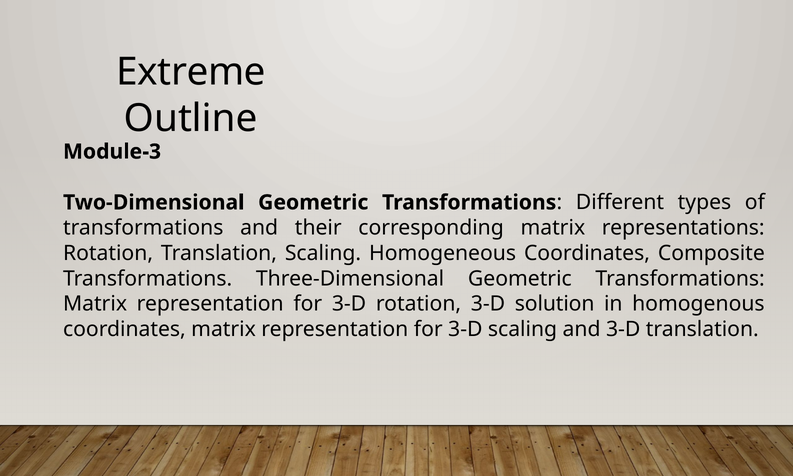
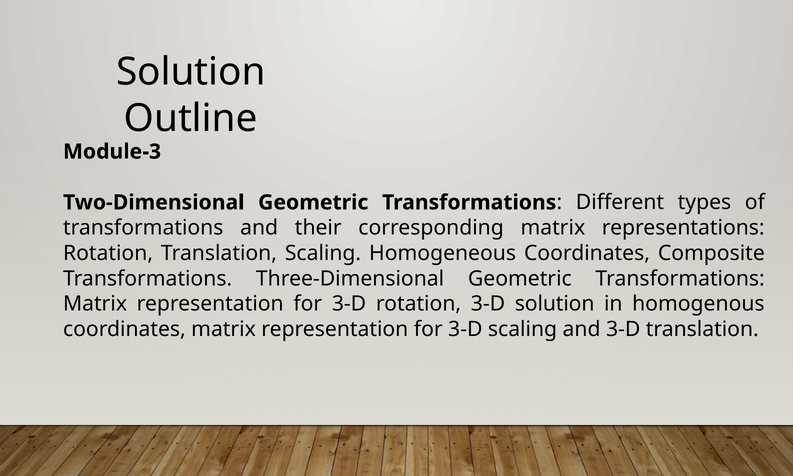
Extreme: Extreme -> Solution (191, 72)
